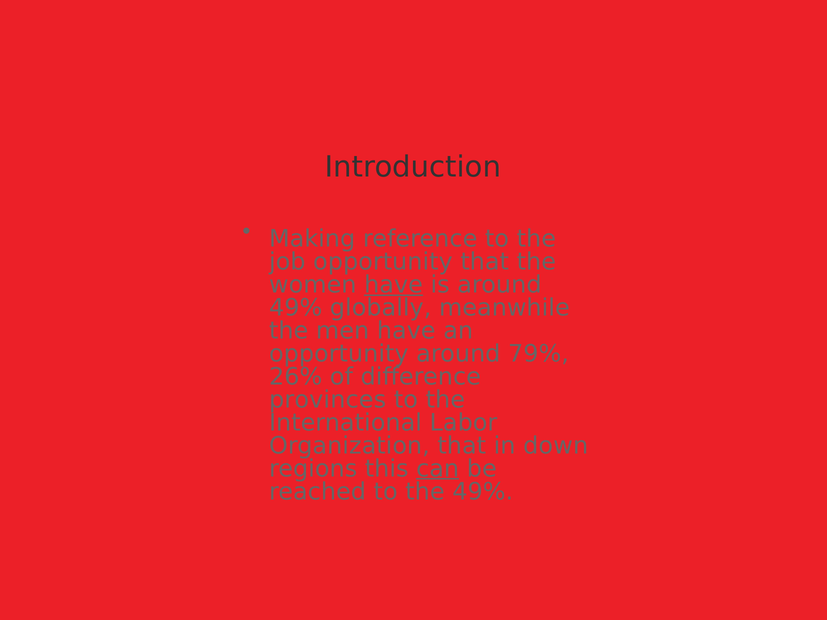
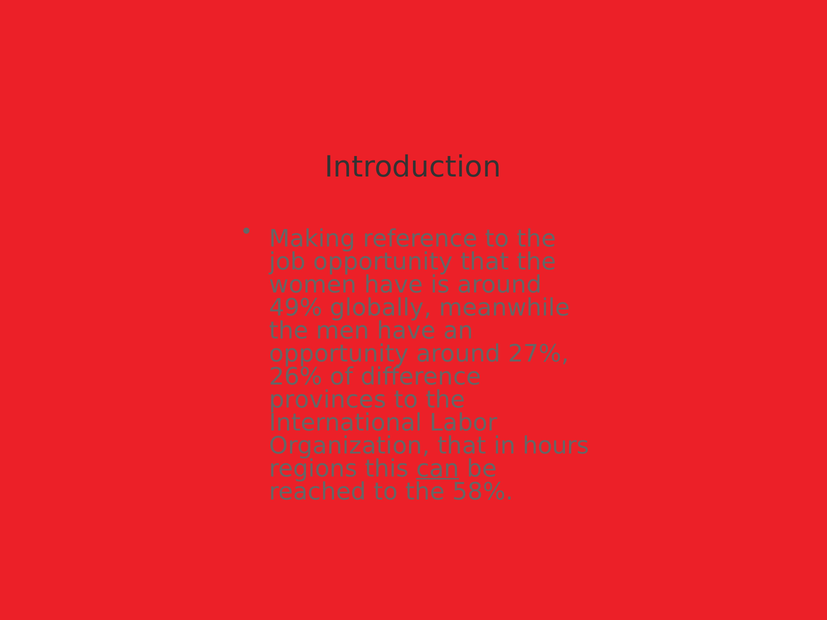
have underline: present -> none (394, 285)
79%: 79% -> 27% (539, 354)
down: down -> hours (556, 446)
the 49%: 49% -> 58% (483, 492)
